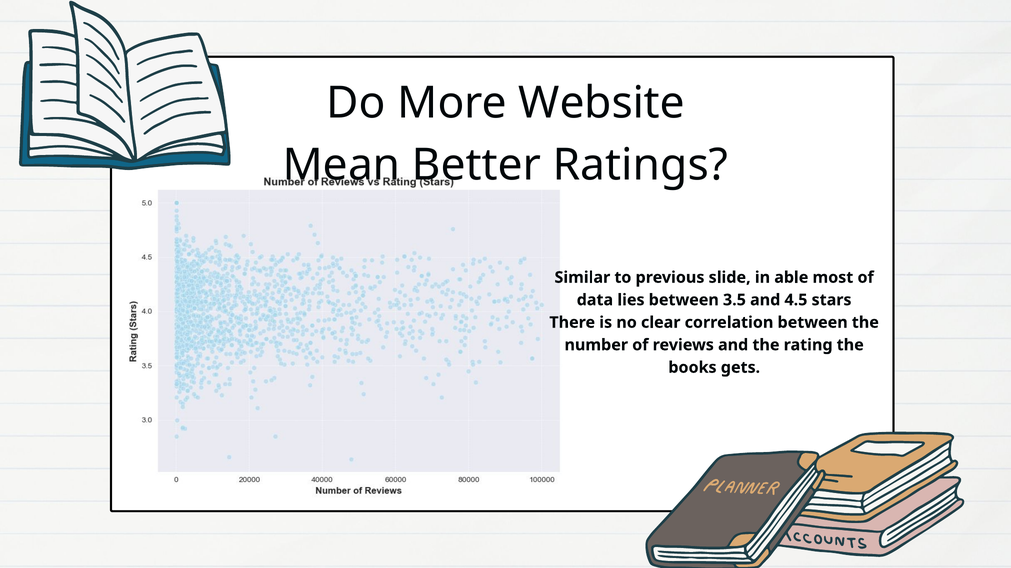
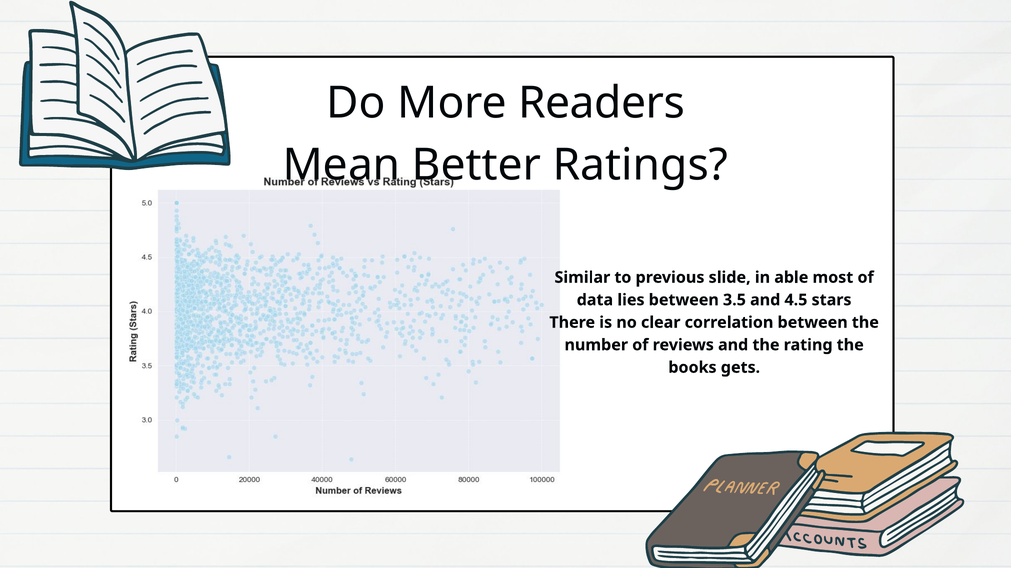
Website: Website -> Readers (602, 103)
